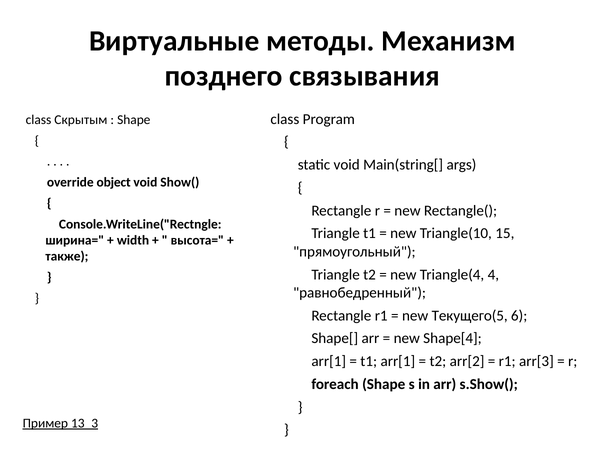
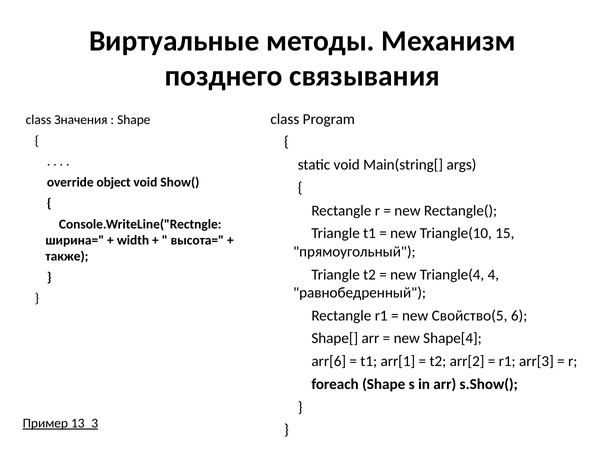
Скрытым: Скрытым -> Значения (81, 120)
Текущего(5: Текущего(5 -> Свойство(5 (470, 315)
arr[1: arr[1 -> arr[6 (329, 361)
